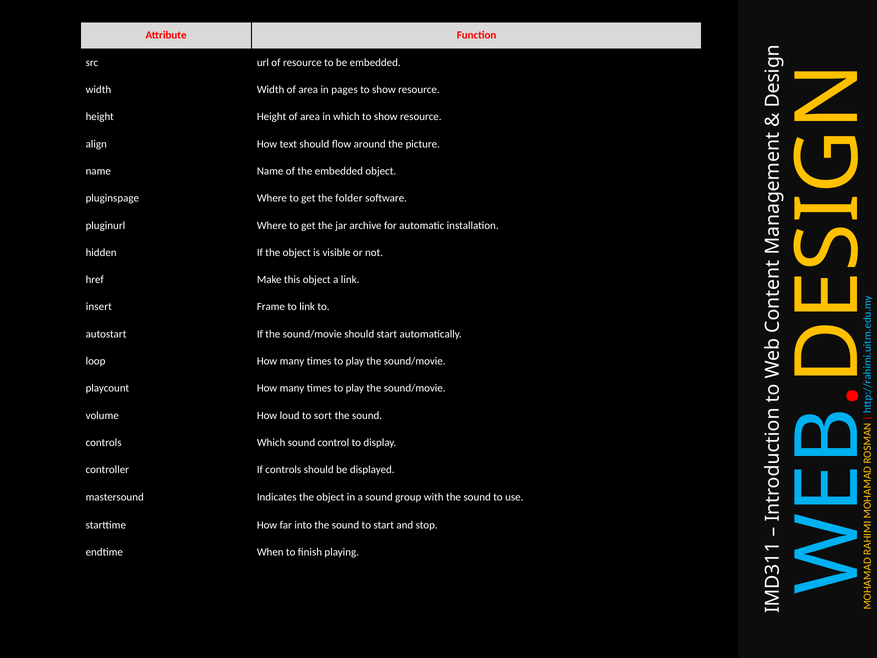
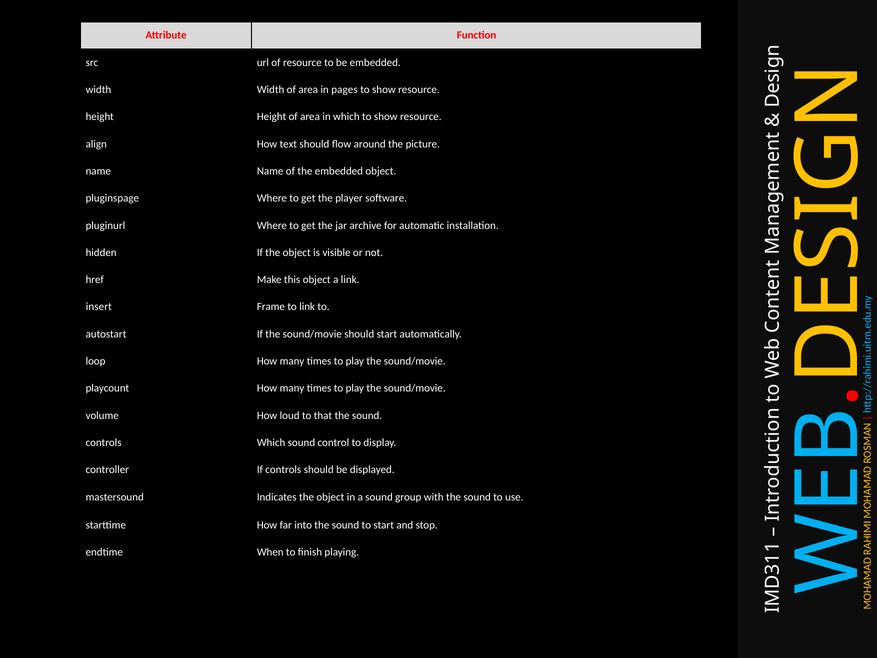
folder: folder -> player (349, 198)
sort: sort -> that (323, 415)
